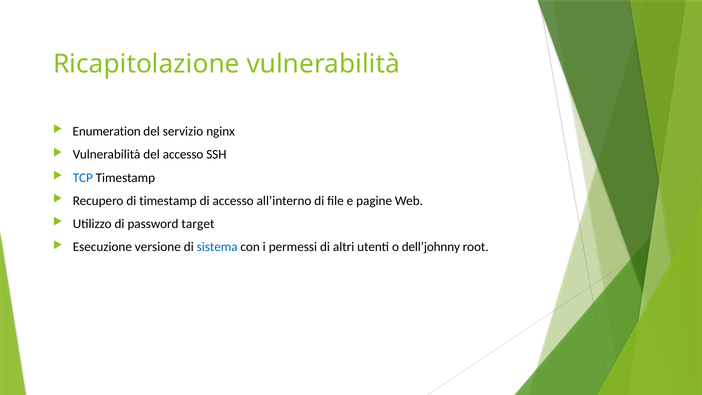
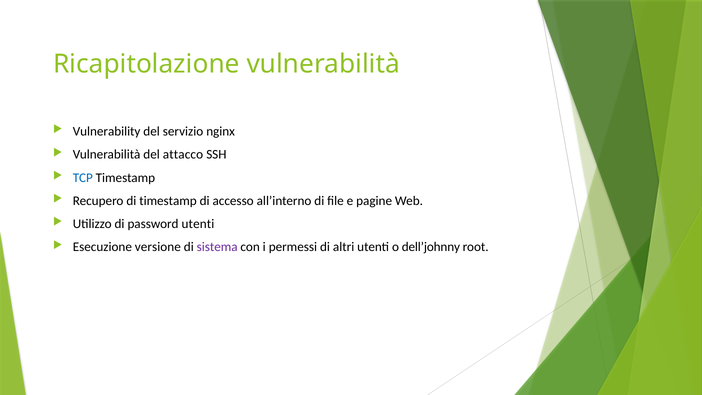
Enumeration: Enumeration -> Vulnerability (107, 131)
del accesso: accesso -> attacco (183, 154)
password target: target -> utenti (198, 224)
sistema colour: blue -> purple (217, 247)
